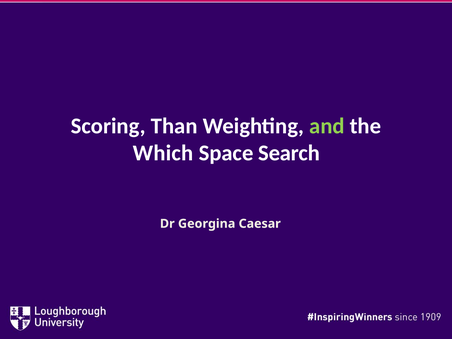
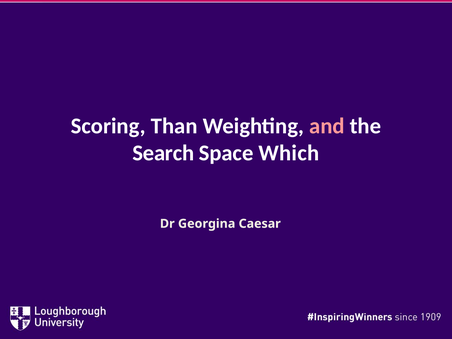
and colour: light green -> pink (327, 126)
Which: Which -> Search (163, 153)
Search: Search -> Which (289, 153)
